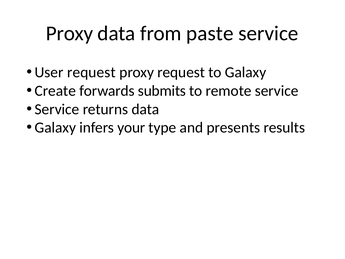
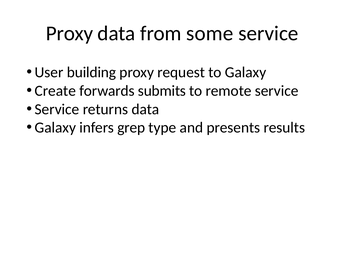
paste: paste -> some (210, 33)
User request: request -> building (92, 72)
your: your -> grep (131, 128)
